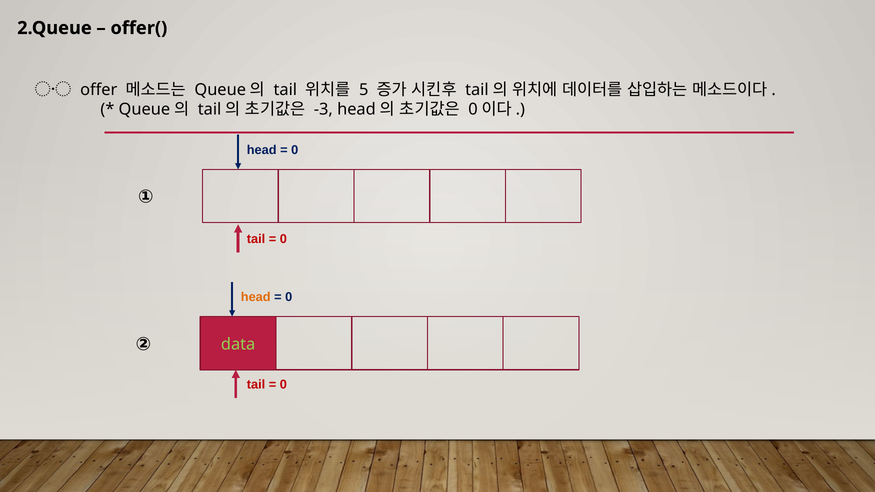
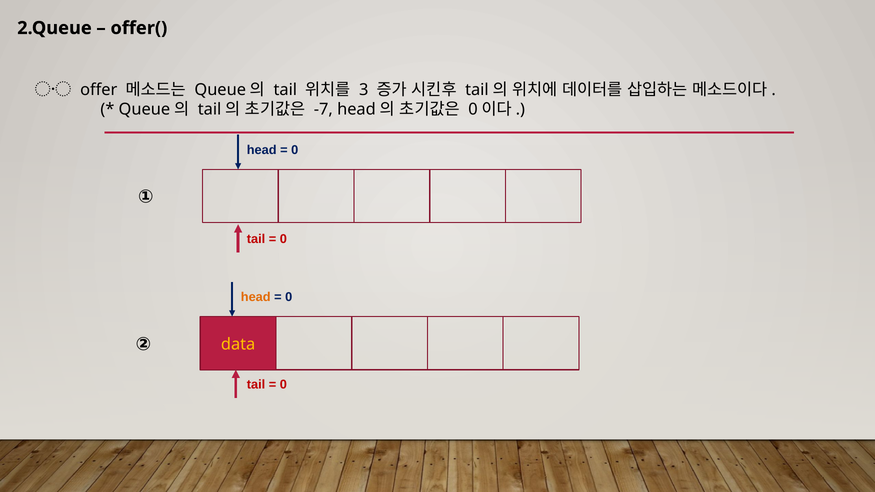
5: 5 -> 3 (364, 90)
-3: -3 -> -7 (323, 109)
data colour: light green -> yellow (238, 345)
